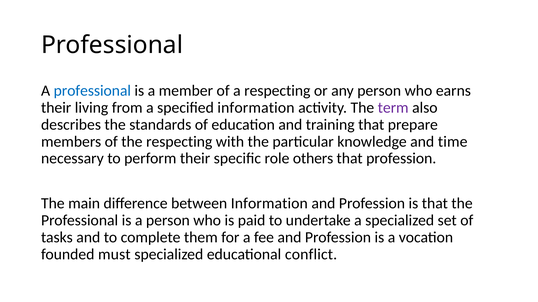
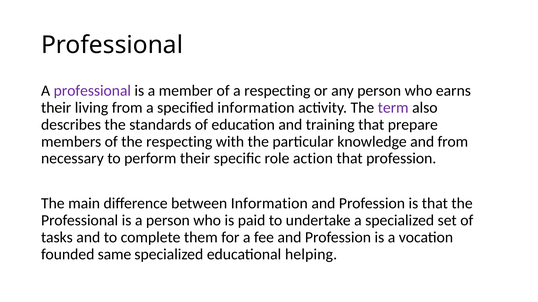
professional colour: blue -> purple (92, 91)
and time: time -> from (453, 142)
others: others -> action (313, 159)
must: must -> same (114, 255)
conflict: conflict -> helping (311, 255)
